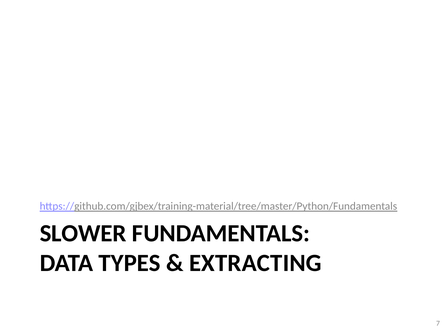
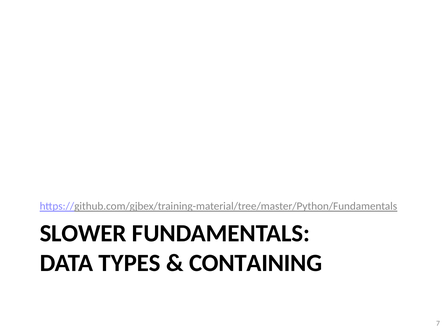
EXTRACTING: EXTRACTING -> CONTAINING (256, 263)
